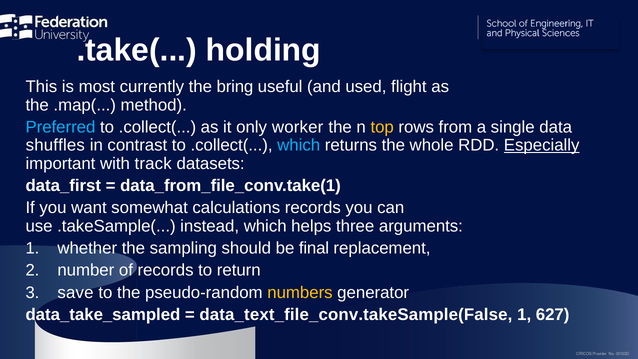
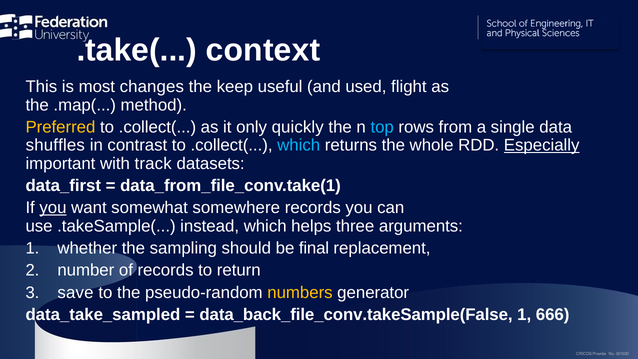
holding: holding -> context (263, 50)
currently: currently -> changes (152, 87)
bring: bring -> keep (235, 87)
Preferred colour: light blue -> yellow (60, 127)
worker: worker -> quickly (298, 127)
top colour: yellow -> light blue (382, 127)
you underline: none -> present (53, 208)
calculations: calculations -> somewhere (236, 208)
data_text_file_conv.takeSample(False: data_text_file_conv.takeSample(False -> data_back_file_conv.takeSample(False (356, 315)
627: 627 -> 666 (553, 315)
